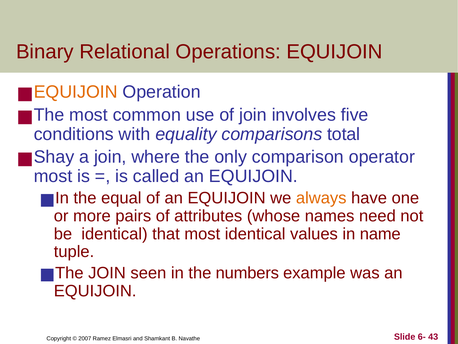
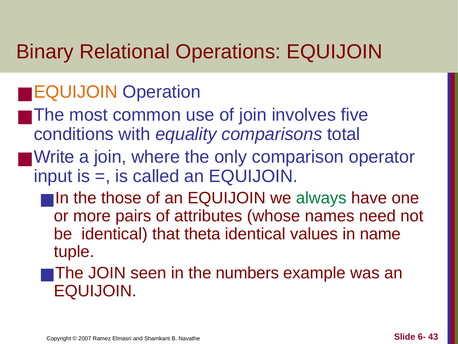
Shay: Shay -> Write (54, 157)
most: most -> input (53, 176)
equal: equal -> those (121, 198)
always colour: orange -> green (321, 198)
that most: most -> theta (202, 234)
